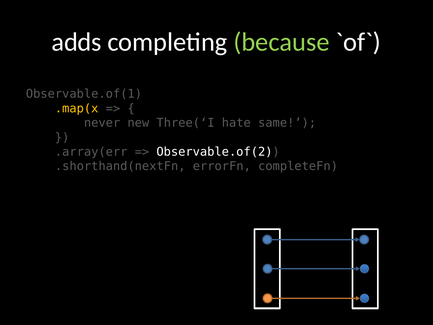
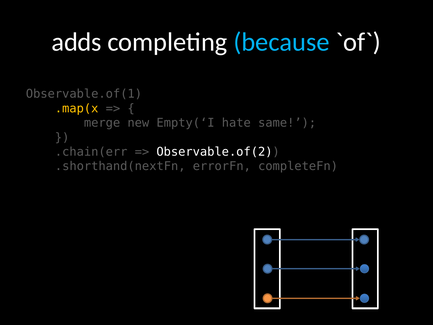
because colour: light green -> light blue (281, 42)
never: never -> merge (102, 123)
Three(‘I: Three(‘I -> Empty(‘I (186, 123)
.array(err: .array(err -> .chain(err (91, 152)
